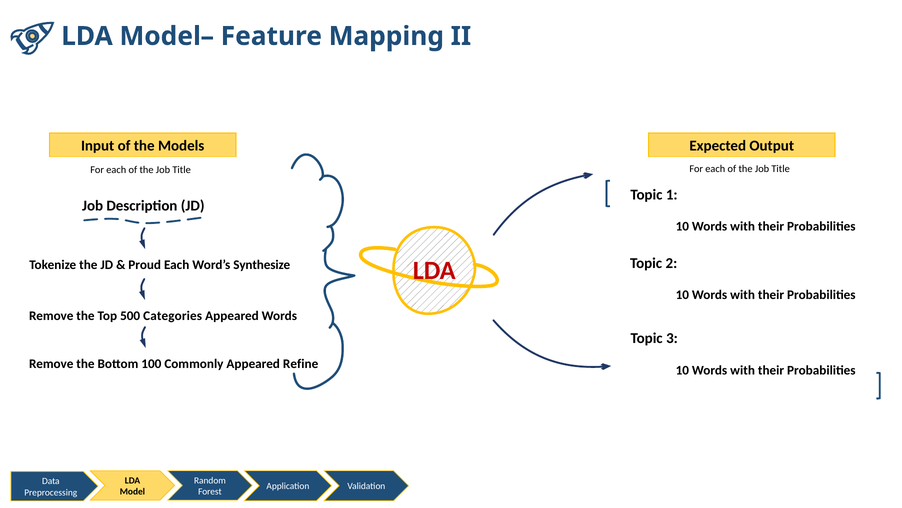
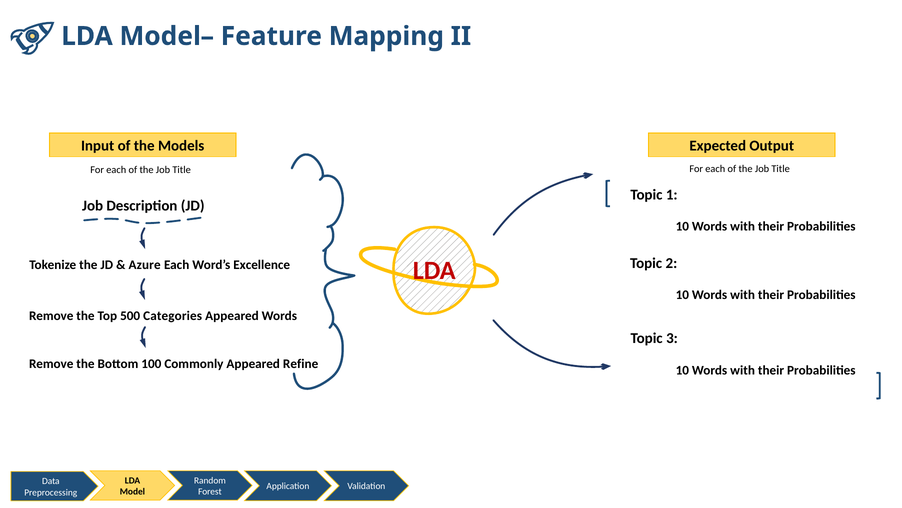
Proud: Proud -> Azure (145, 265)
Synthesize: Synthesize -> Excellence (262, 265)
